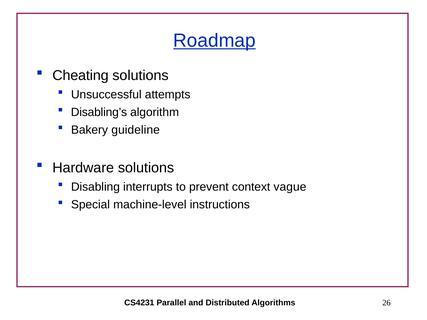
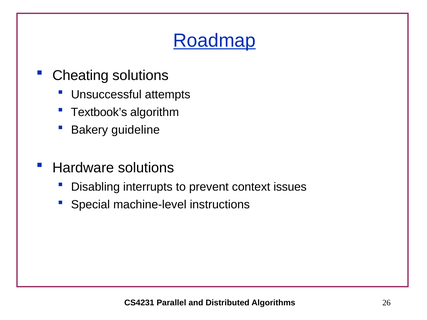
Disabling’s: Disabling’s -> Textbook’s (99, 112)
vague: vague -> issues (290, 187)
